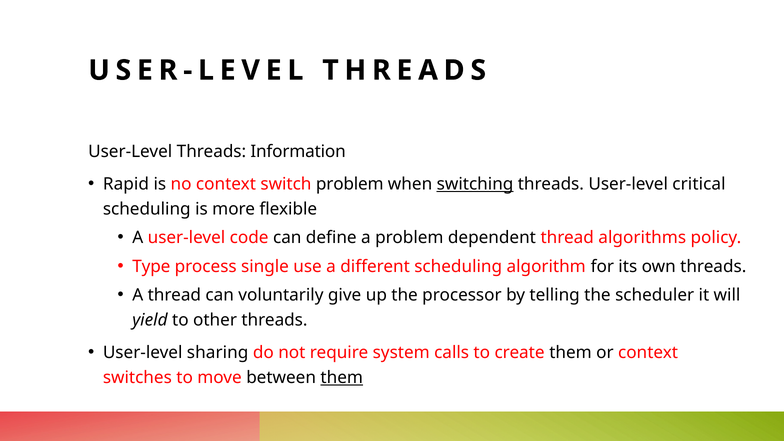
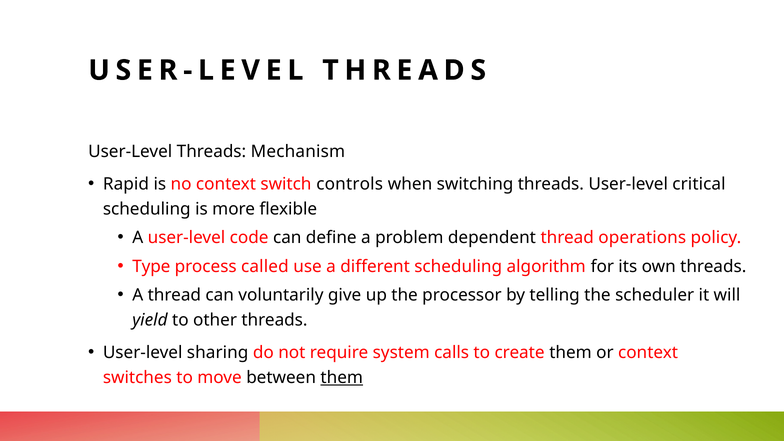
Information: Information -> Mechanism (298, 151)
switch problem: problem -> controls (350, 184)
switching underline: present -> none (475, 184)
algorithms: algorithms -> operations (642, 238)
single: single -> called (265, 266)
